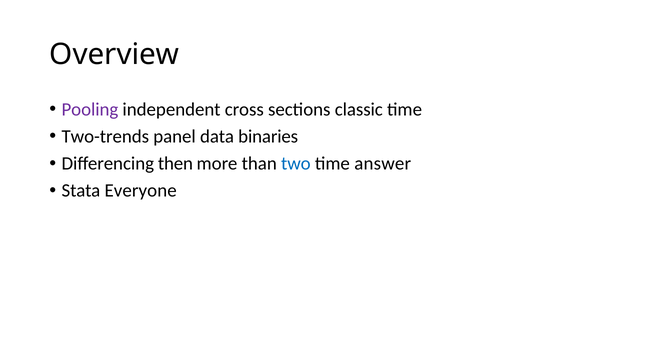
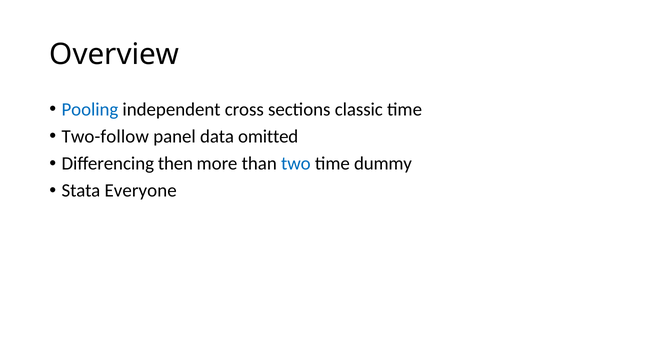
Pooling colour: purple -> blue (90, 110)
Two-trends: Two-trends -> Two-follow (105, 137)
binaries: binaries -> omitted (268, 137)
answer: answer -> dummy (383, 164)
